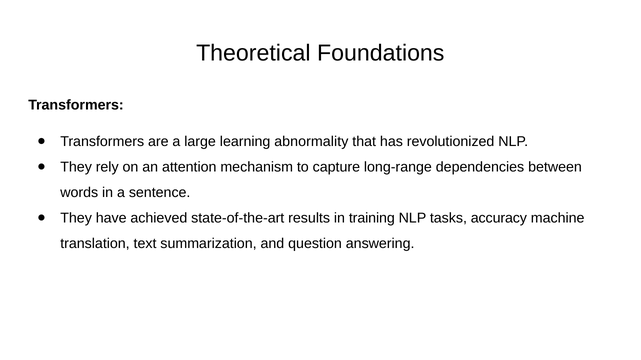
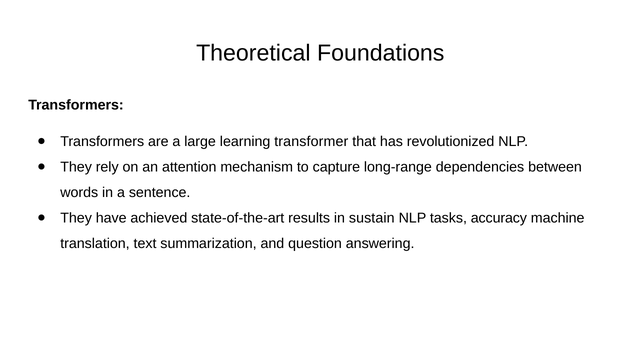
abnormality: abnormality -> transformer (311, 142)
training: training -> sustain (372, 218)
